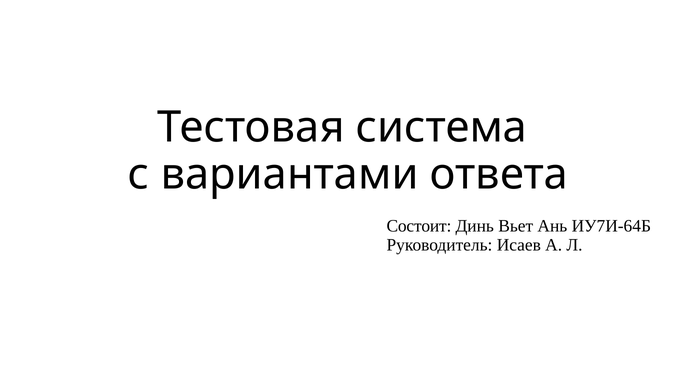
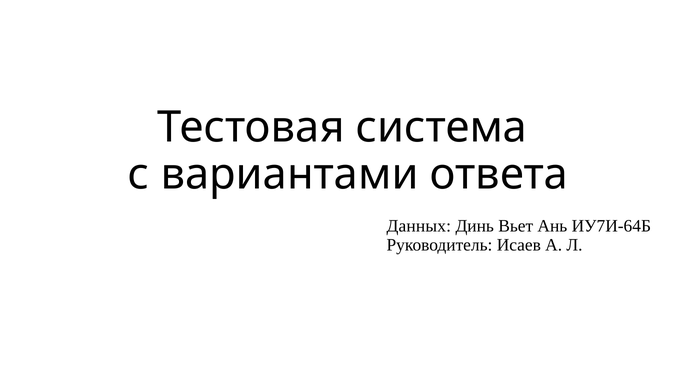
Состоит: Состоит -> Данных (419, 226)
